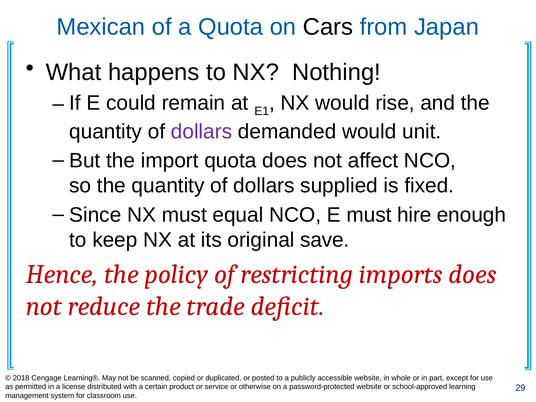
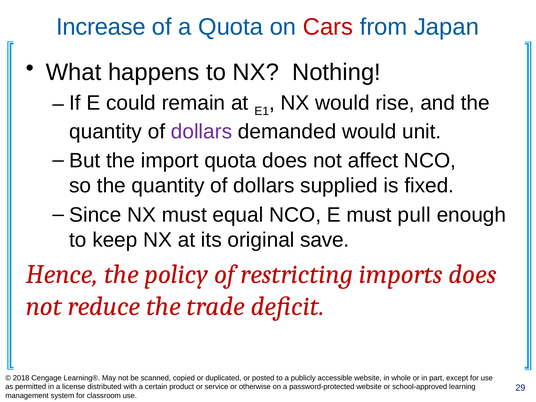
Mexican: Mexican -> Increase (101, 27)
Cars colour: black -> red (328, 27)
hire: hire -> pull (414, 215)
